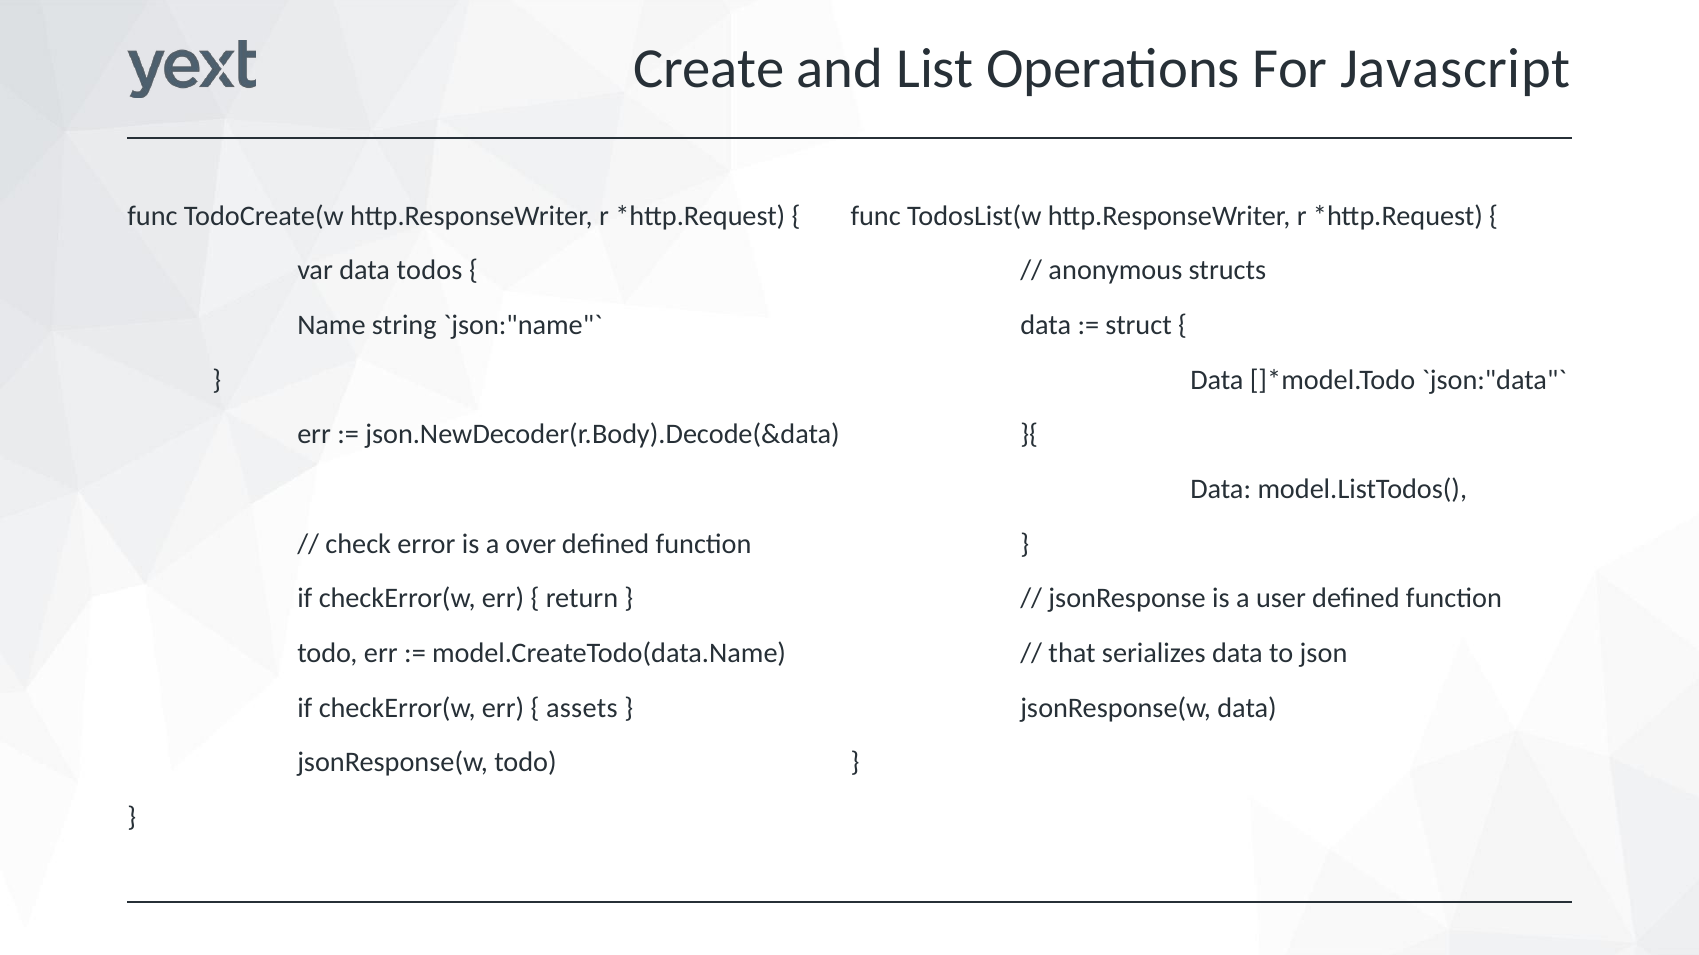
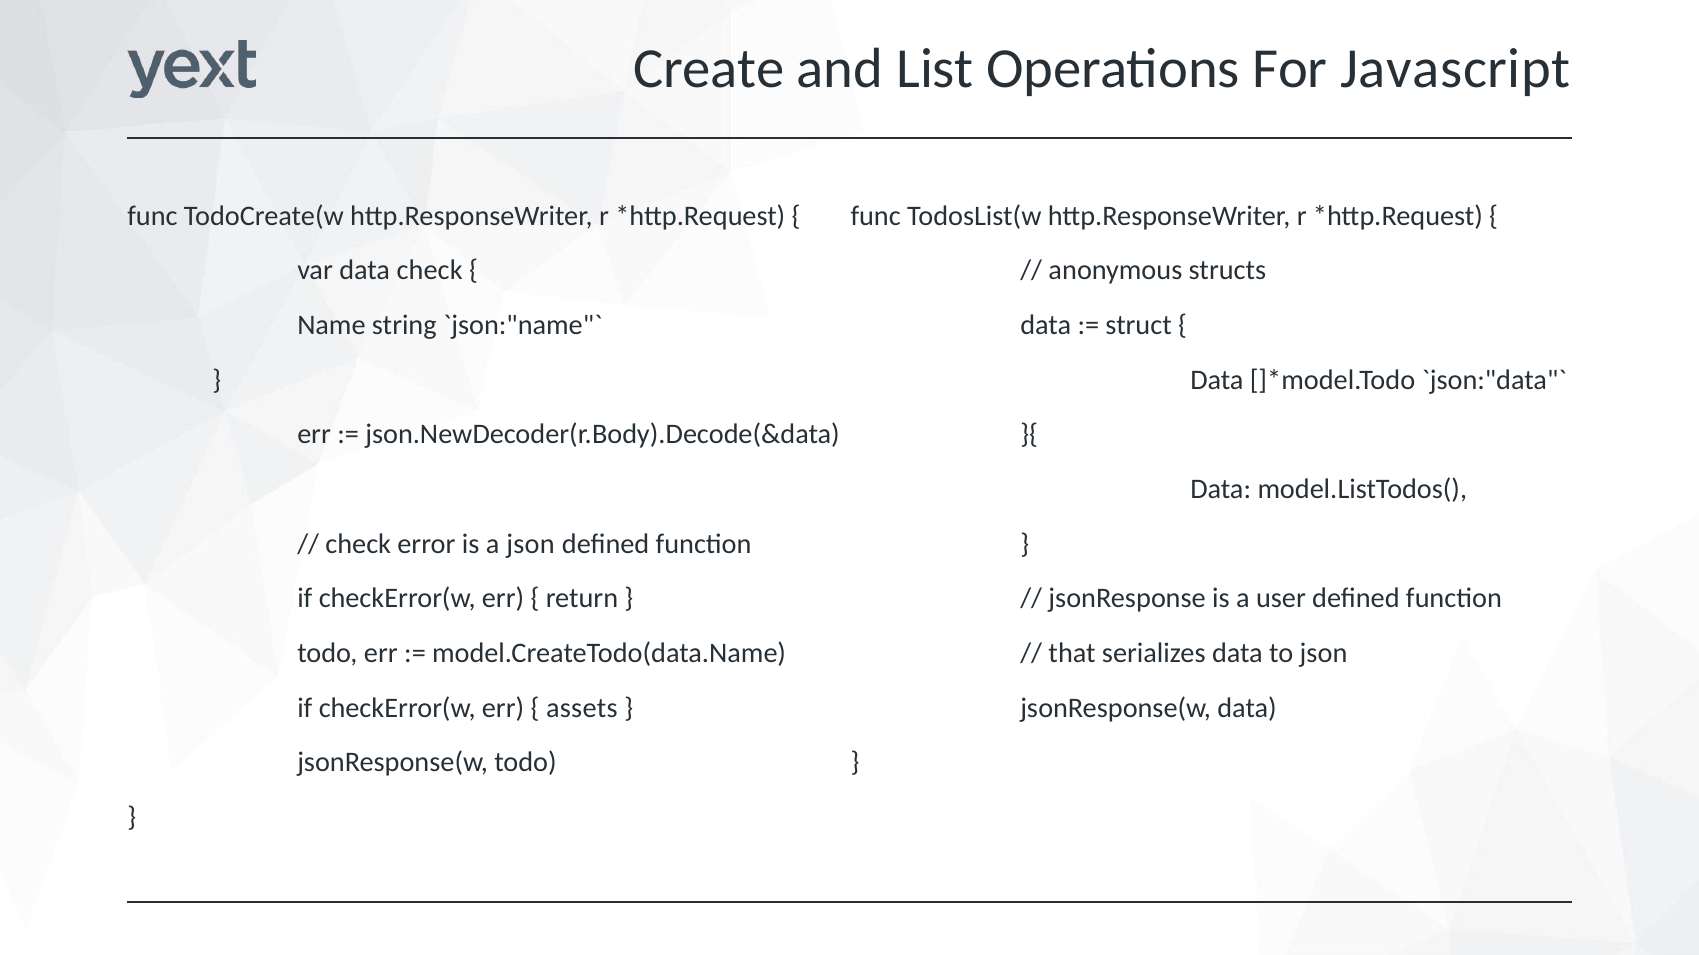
data todos: todos -> check (430, 271)
a over: over -> json (531, 544)
